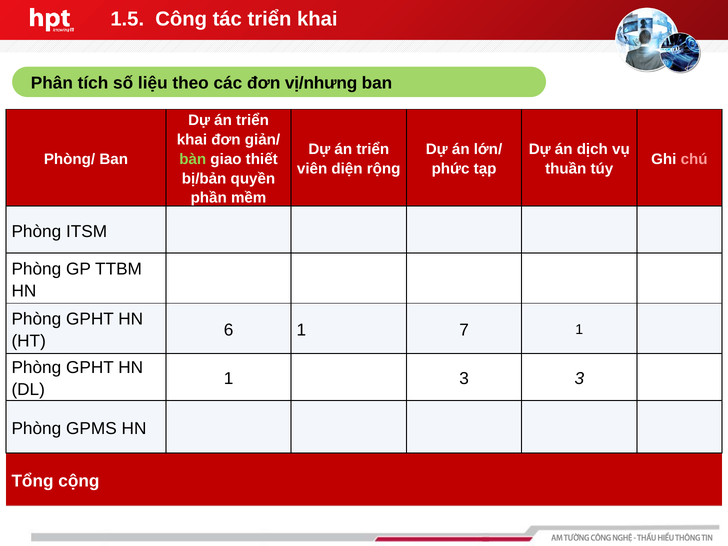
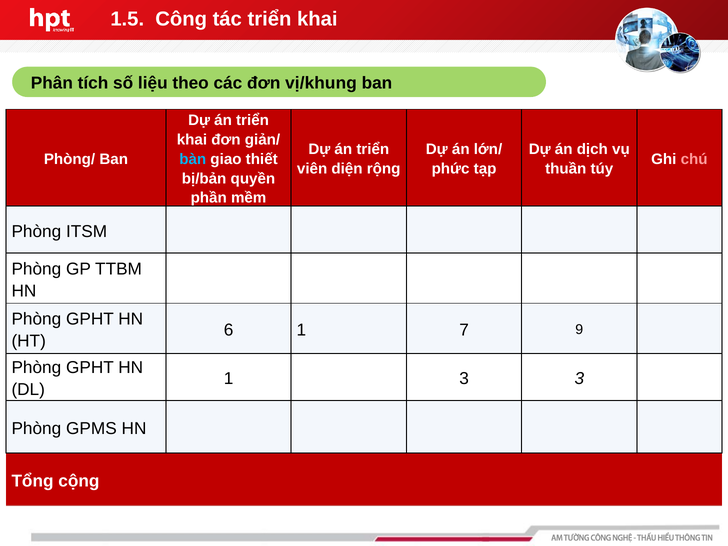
vị/nhưng: vị/nhưng -> vị/khung (321, 83)
bàn colour: light green -> light blue (193, 159)
7 1: 1 -> 9 (579, 330)
